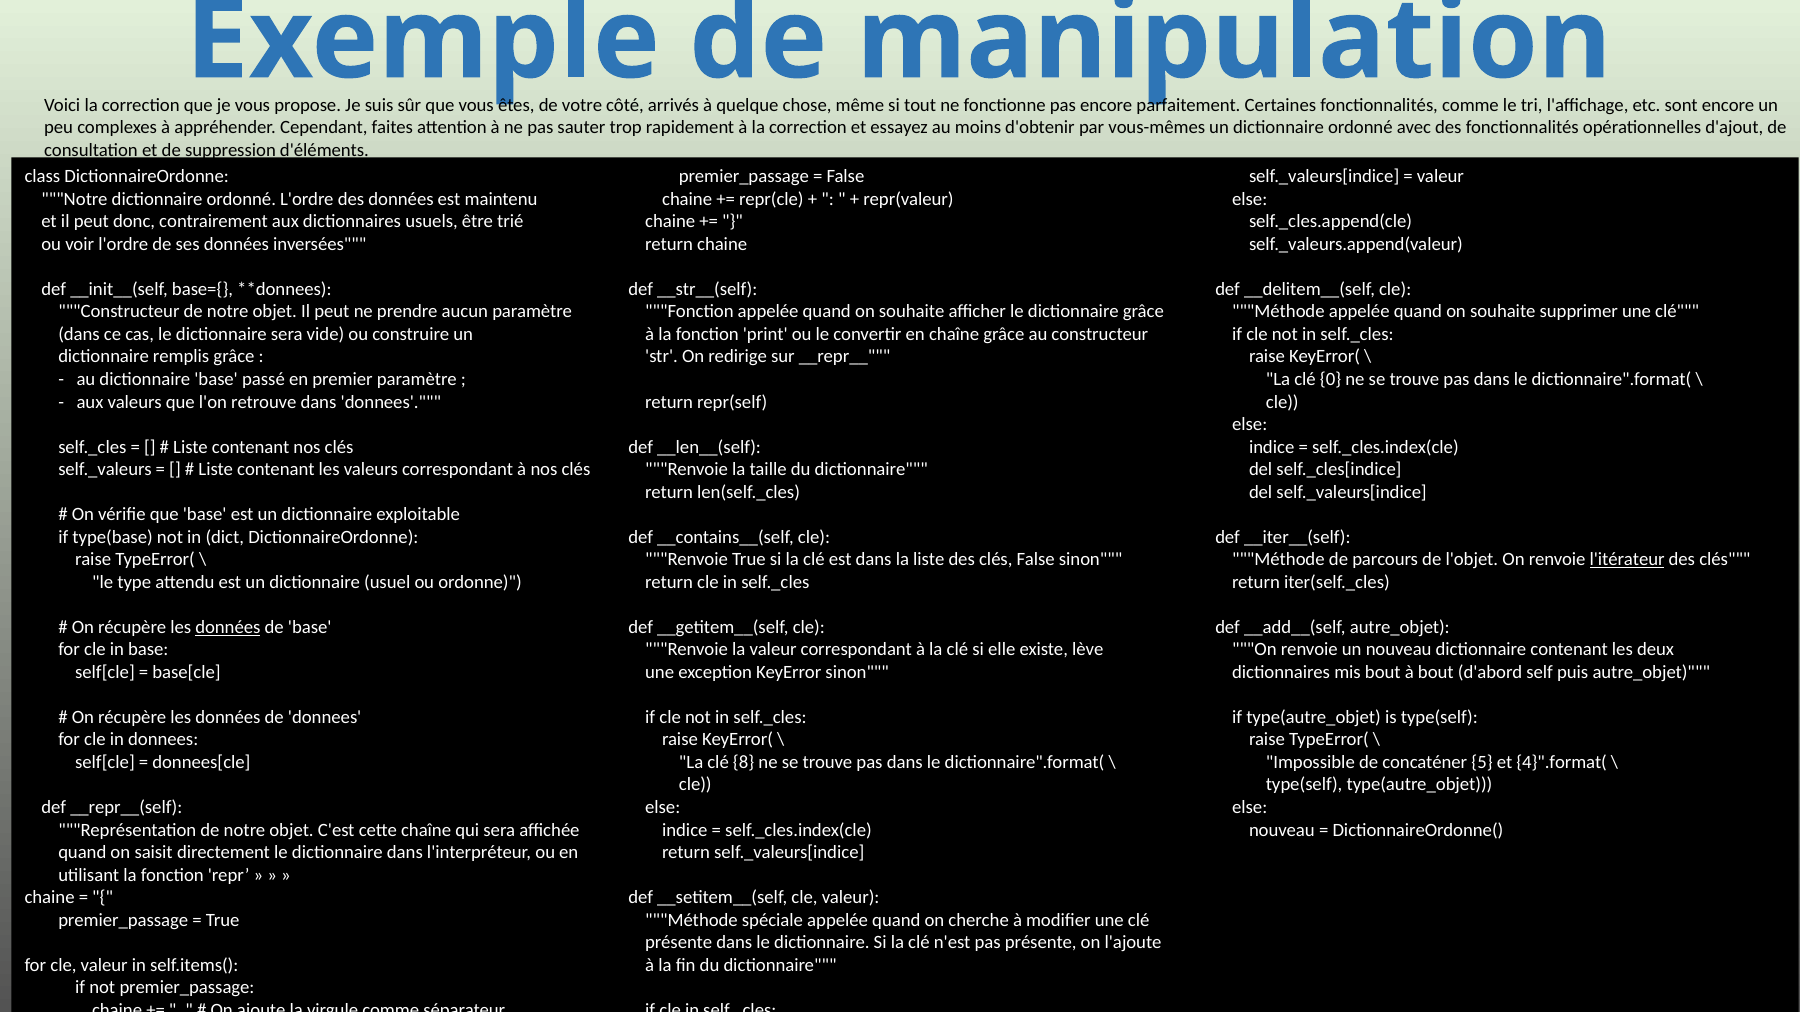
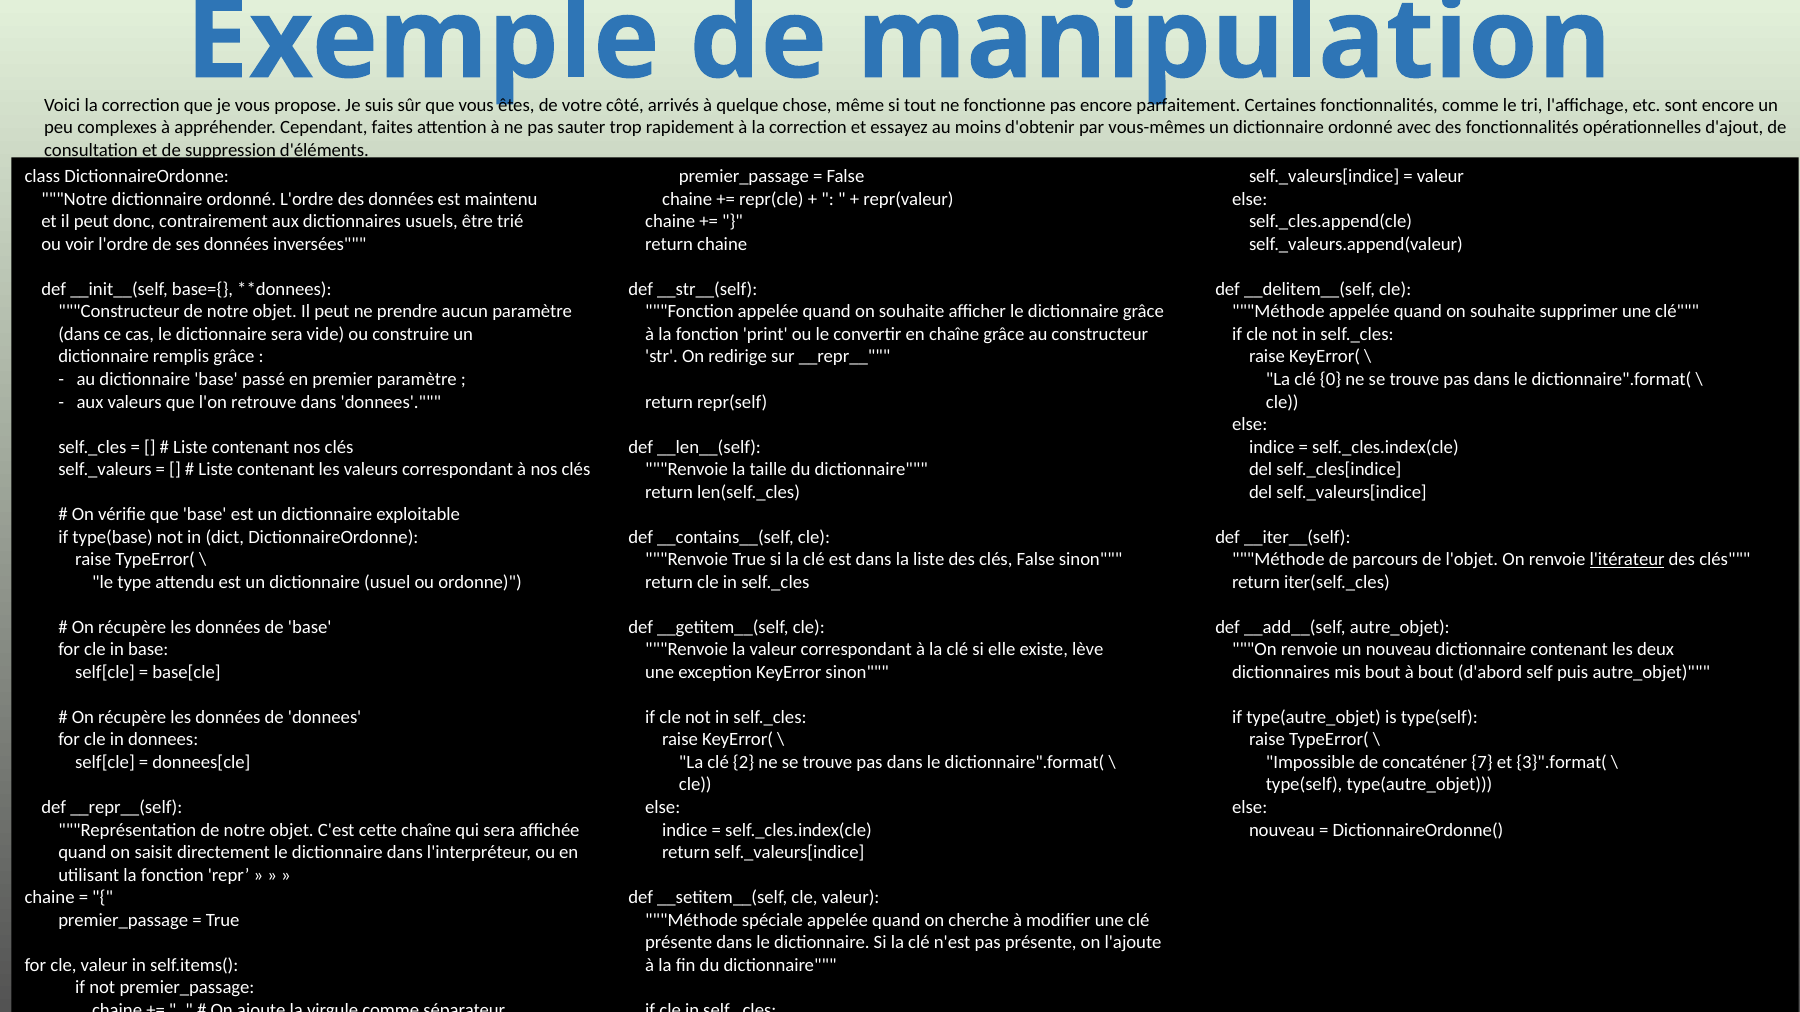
données underline: present -> none (228, 627)
8: 8 -> 2 (744, 763)
5: 5 -> 7 (1482, 763)
4}".format(: 4}".format( -> 3}".format( (1562, 763)
